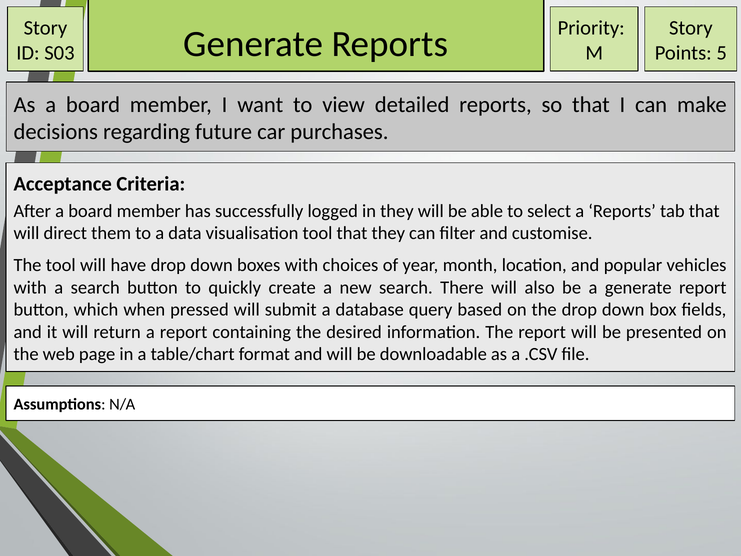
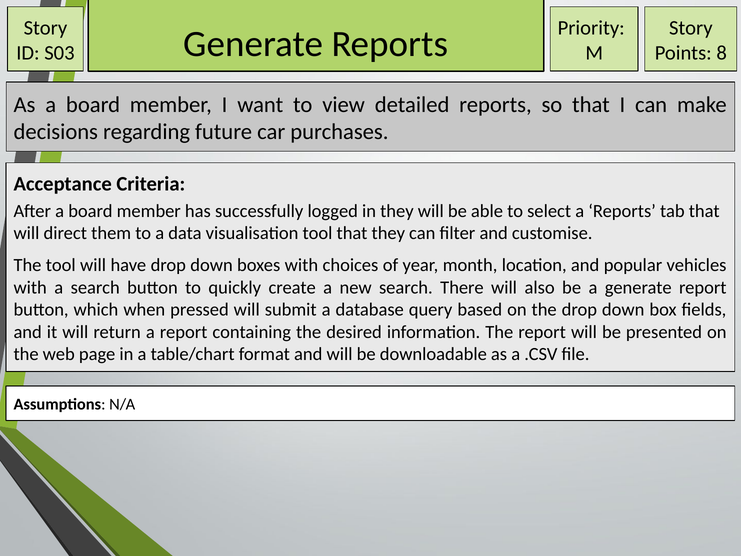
5: 5 -> 8 (722, 53)
